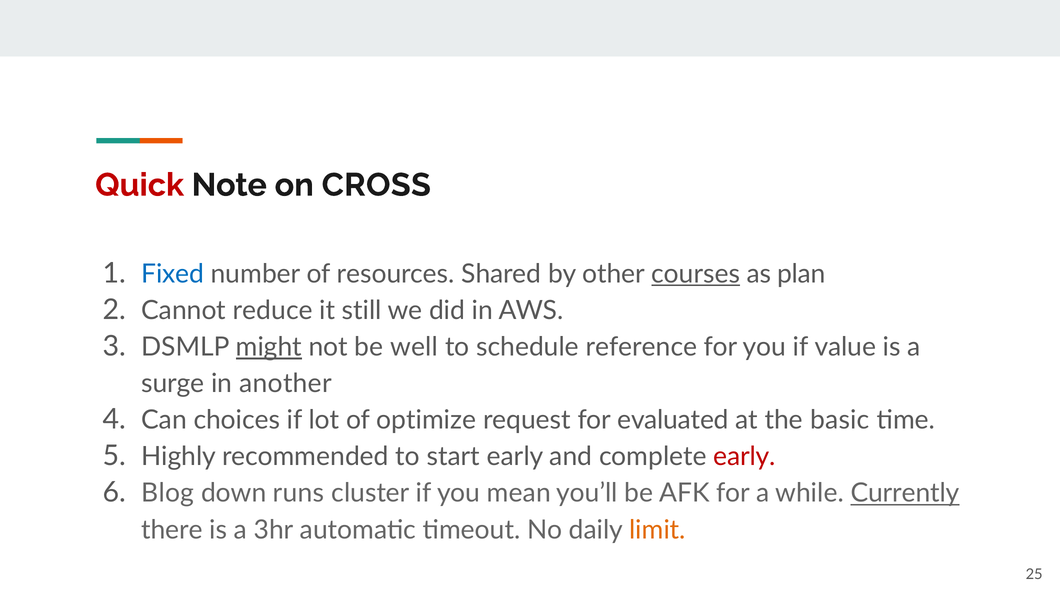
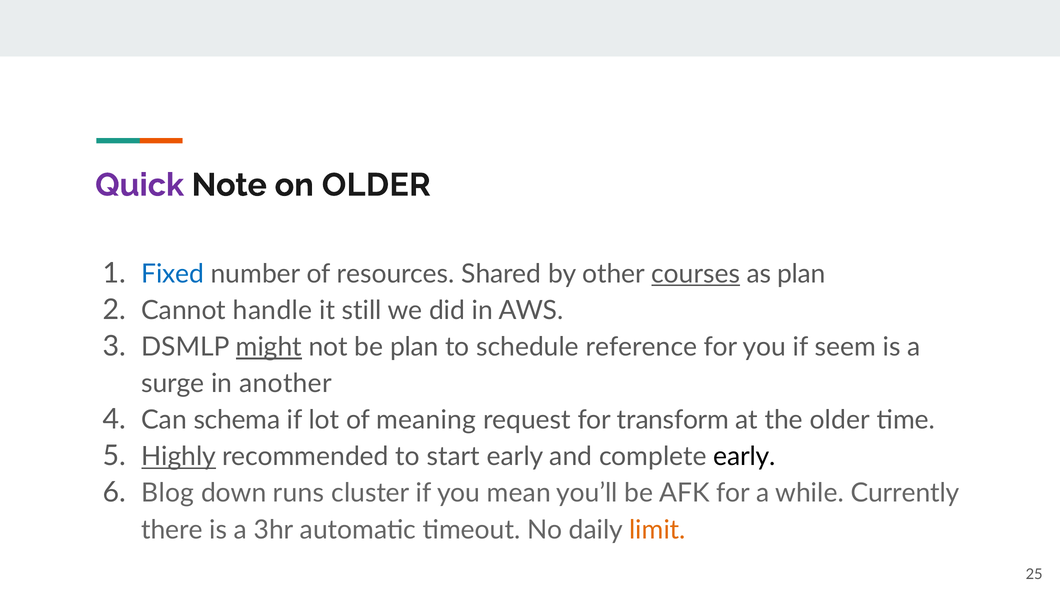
Quick colour: red -> purple (140, 185)
on CROSS: CROSS -> OLDER (376, 185)
reduce: reduce -> handle (273, 311)
be well: well -> plan (414, 347)
value: value -> seem (845, 347)
choices: choices -> schema (237, 420)
optimize: optimize -> meaning (426, 420)
evaluated: evaluated -> transform (673, 420)
the basic: basic -> older (840, 420)
Highly underline: none -> present (179, 457)
early colour: red -> black (745, 457)
Currently underline: present -> none (905, 493)
